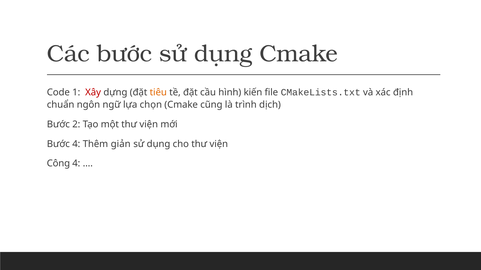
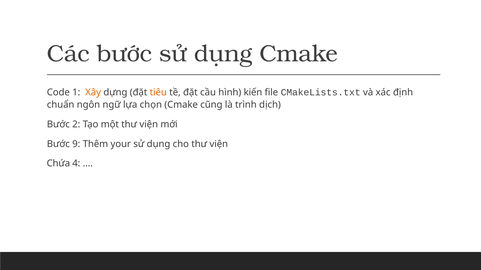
Xây colour: red -> orange (93, 92)
Bước 4: 4 -> 9 (76, 144)
giản: giản -> your (121, 144)
Công: Công -> Chứa (58, 164)
